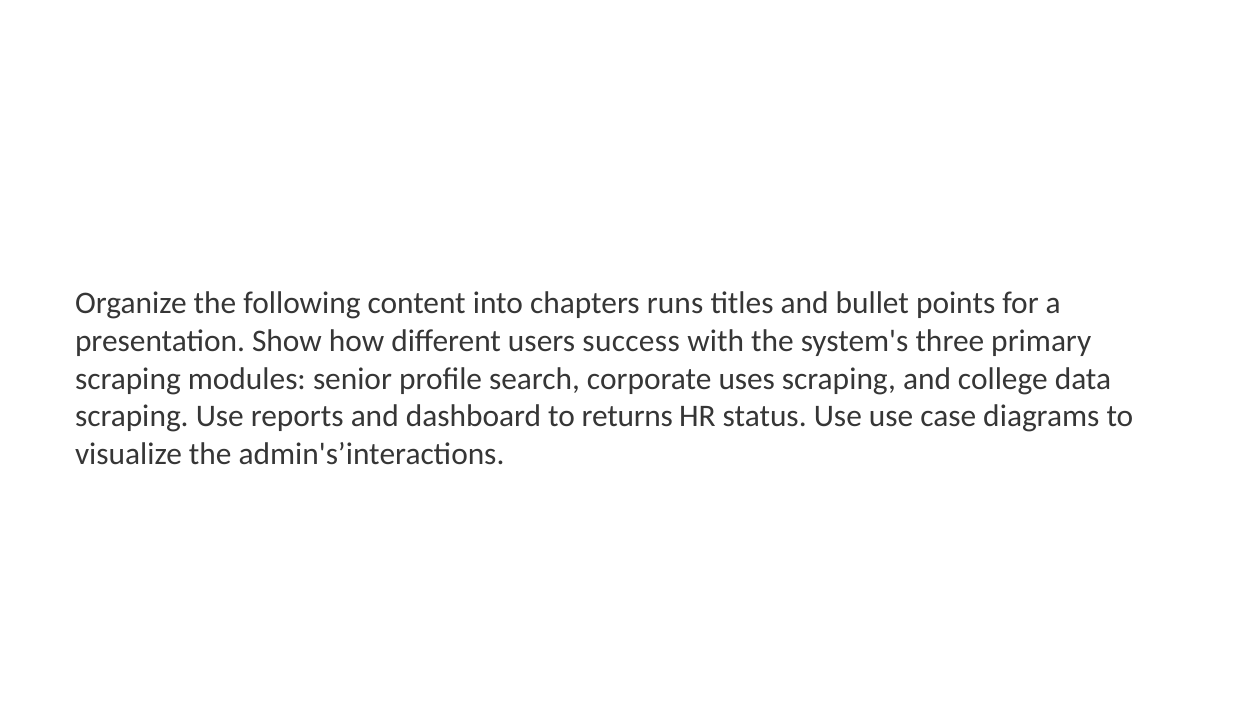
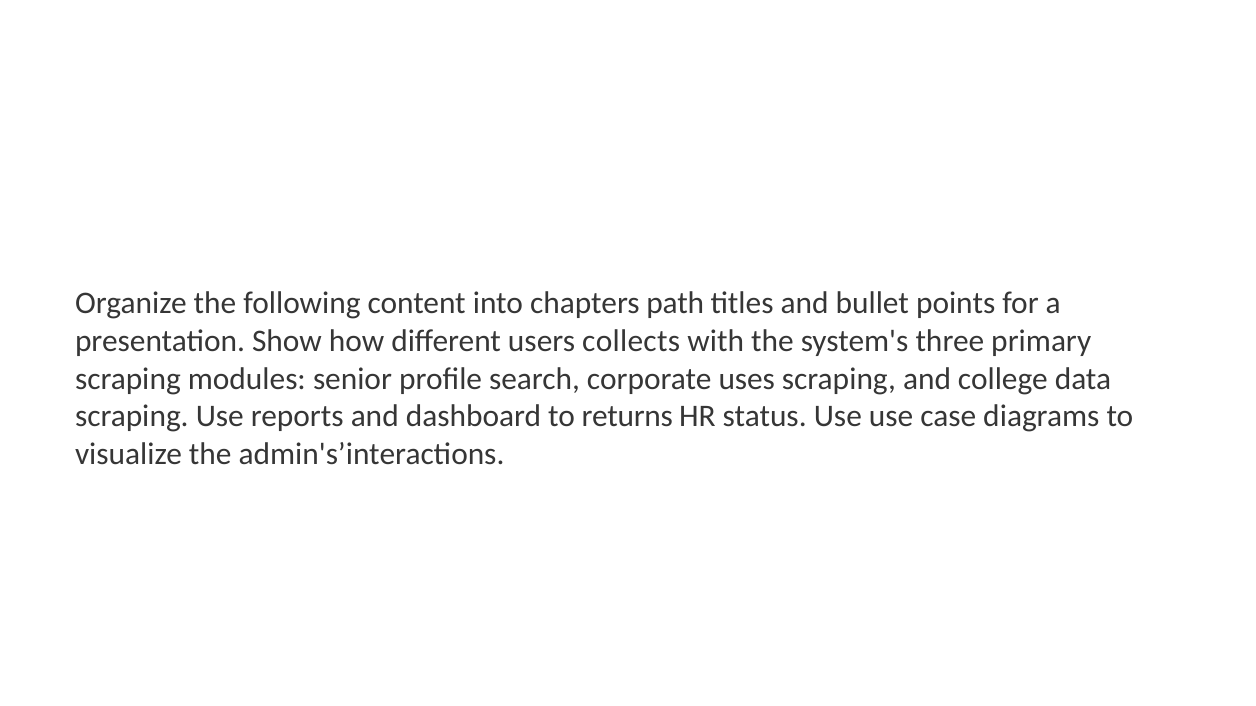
runs: runs -> path (675, 304)
success: success -> collects (631, 341)
